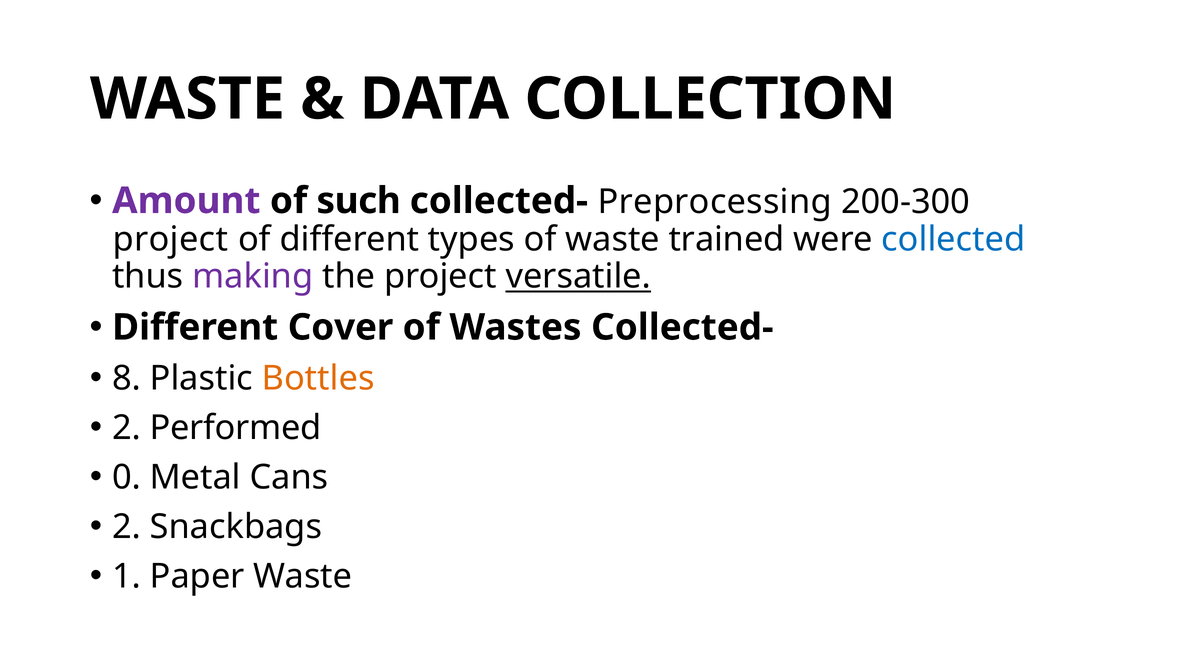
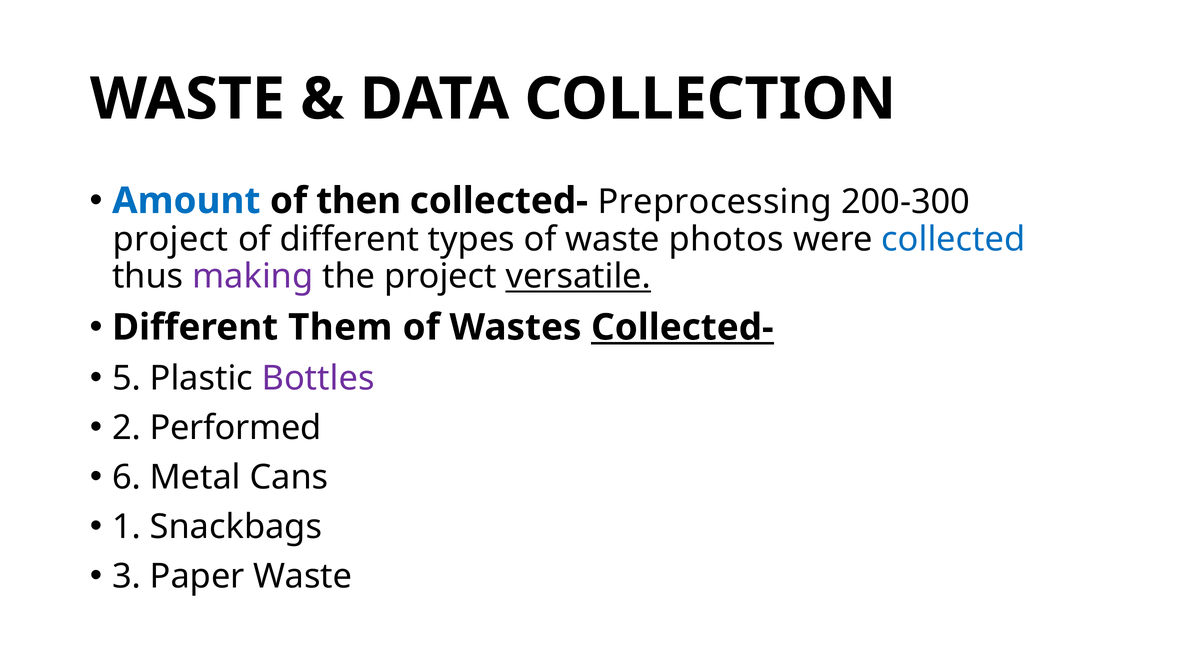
Amount colour: purple -> blue (186, 201)
such: such -> then (359, 201)
trained: trained -> photos (726, 239)
Cover: Cover -> Them (340, 327)
Collected- underline: none -> present (682, 327)
8: 8 -> 5 (127, 378)
Bottles colour: orange -> purple (318, 378)
0: 0 -> 6 (127, 477)
2: 2 -> 1 (127, 527)
1: 1 -> 3 (127, 576)
